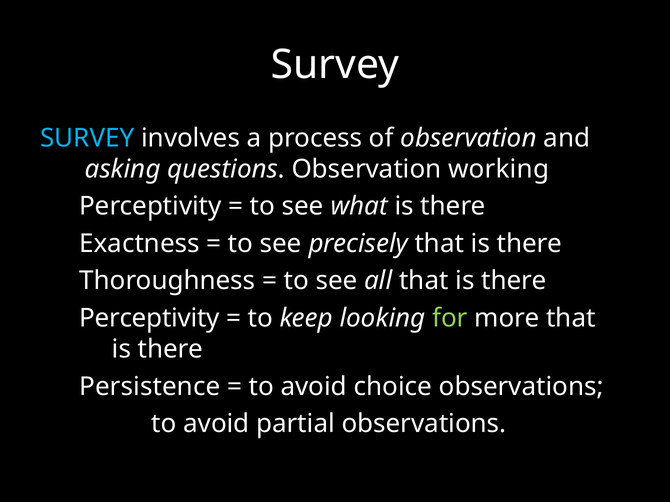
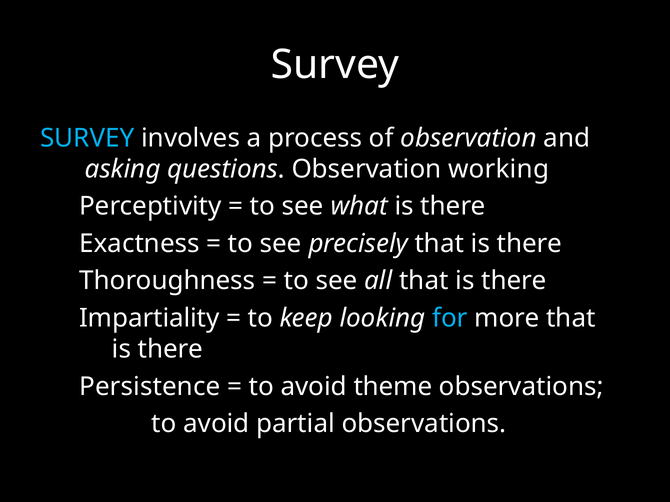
Perceptivity: Perceptivity -> Impartiality (149, 318)
for colour: light green -> light blue (450, 318)
choice: choice -> theme (393, 387)
